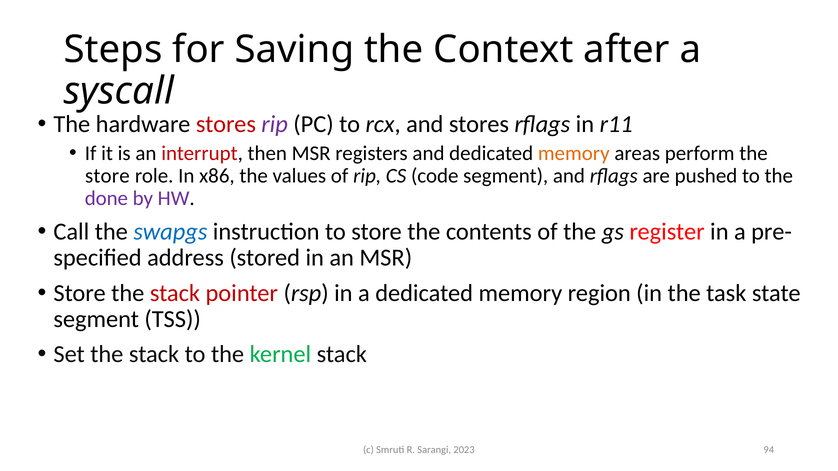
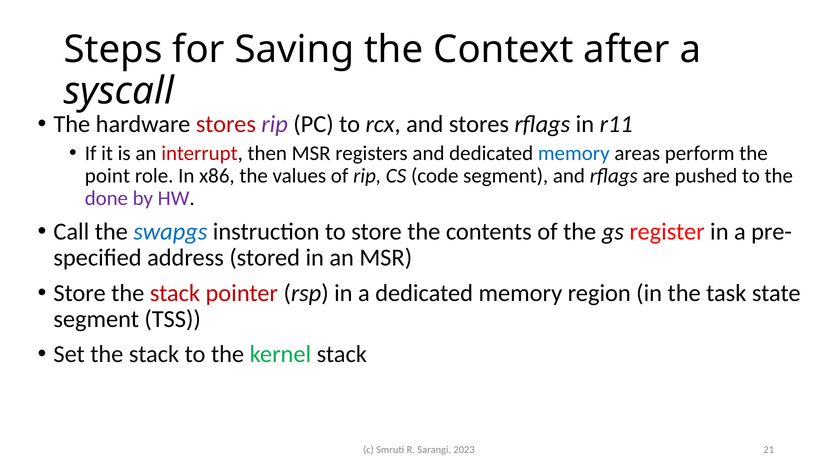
memory colour: orange -> blue (574, 153)
store: store -> point (107, 176)
94: 94 -> 21 (769, 450)
